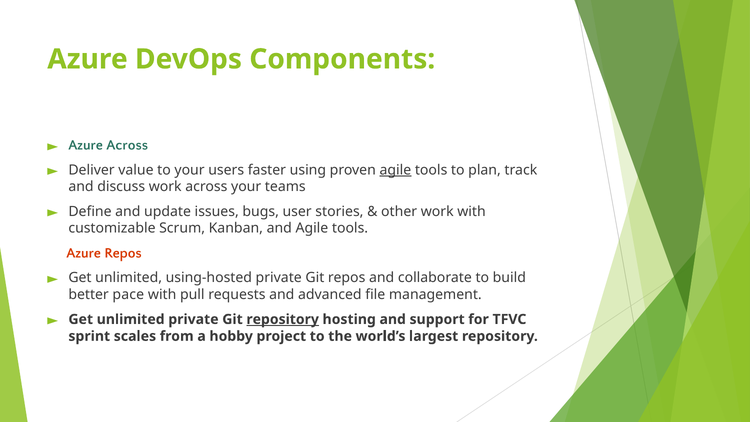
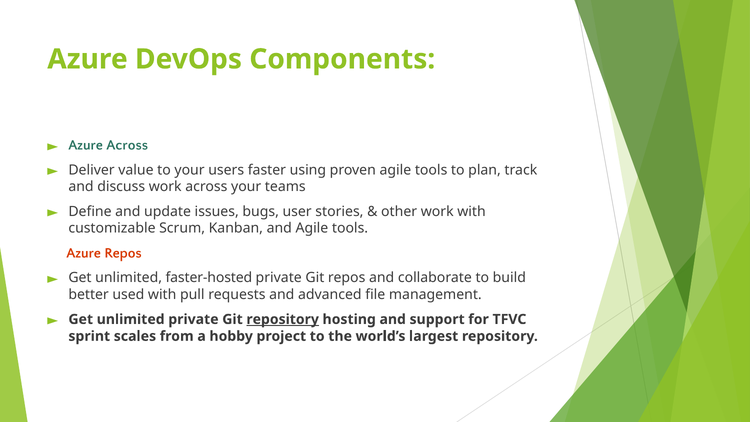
agile underline: present -> none (395, 170)
using-hosted: using-hosted -> faster-hosted (209, 278)
pace: pace -> used (128, 295)
